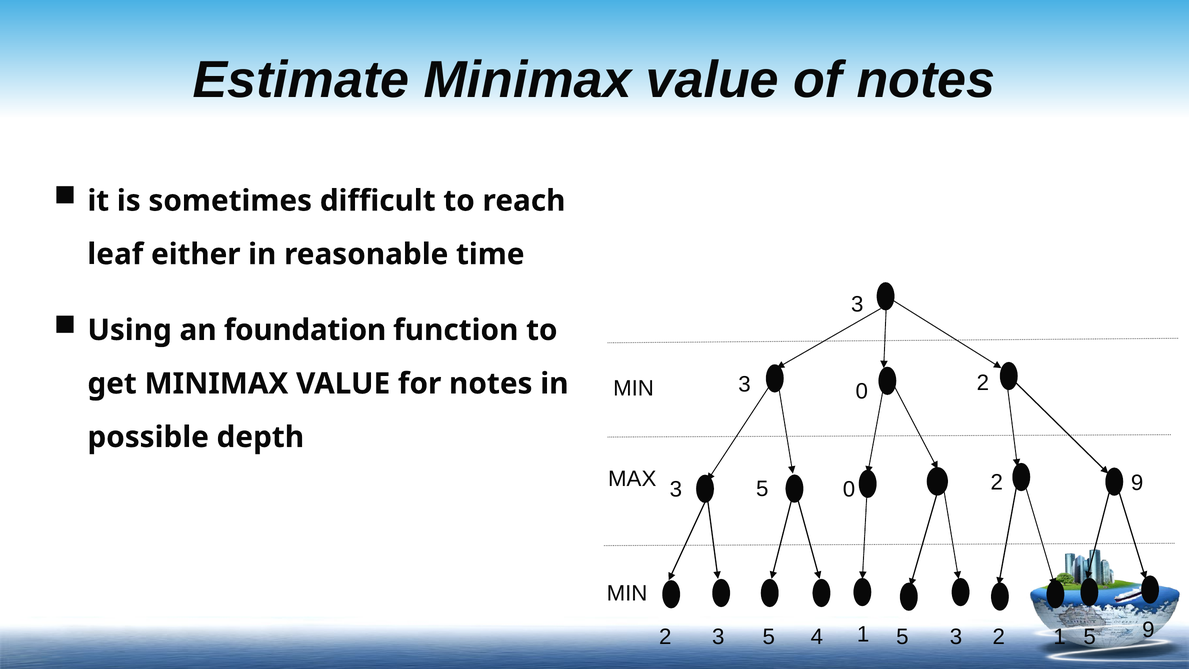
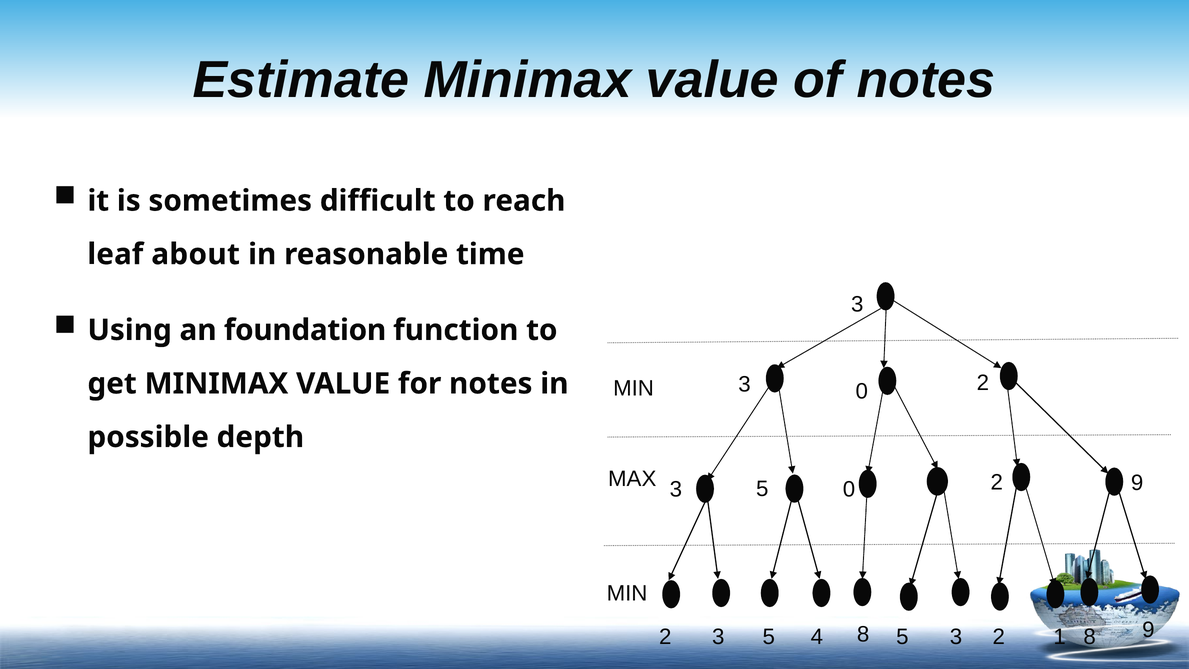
either: either -> about (196, 254)
5 1: 1 -> 8 (863, 634)
5 3 5: 5 -> 8 (1090, 637)
